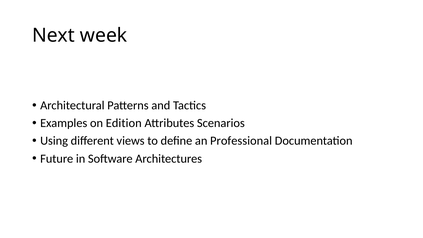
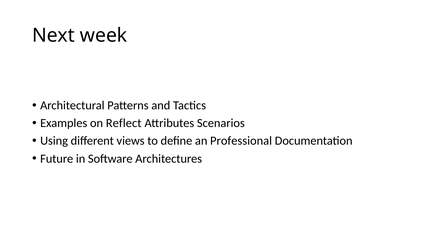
Edition: Edition -> Reflect (124, 123)
